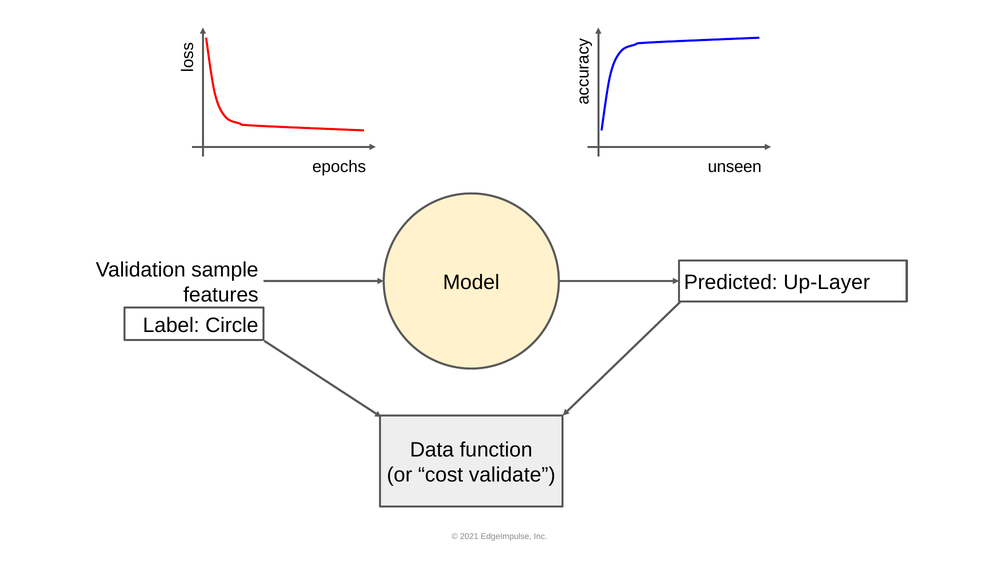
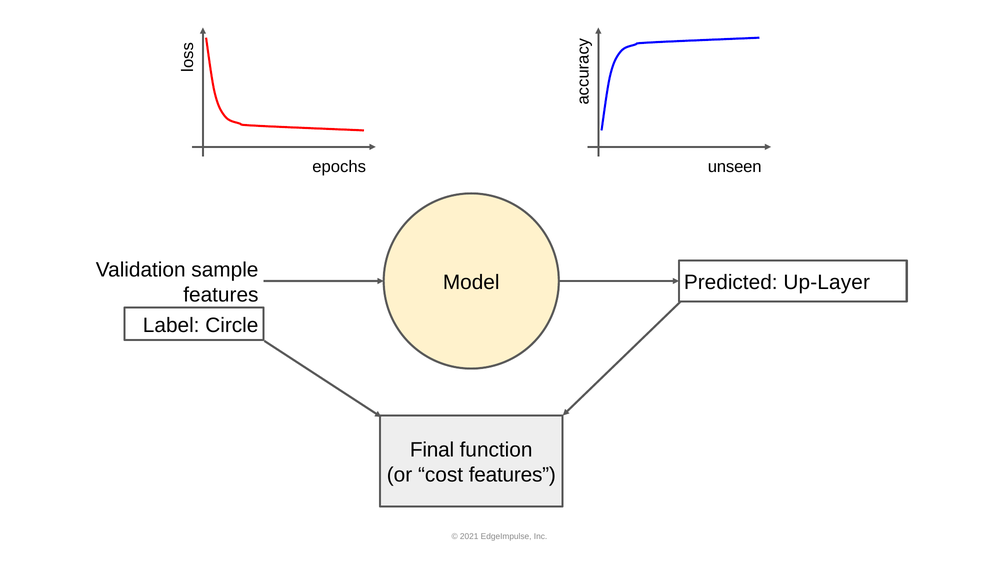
Data: Data -> Final (432, 450)
cost validate: validate -> features (512, 475)
